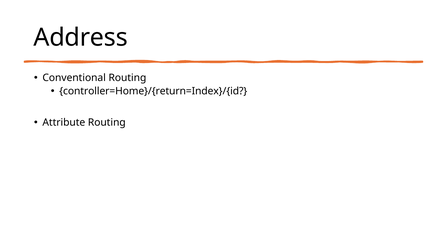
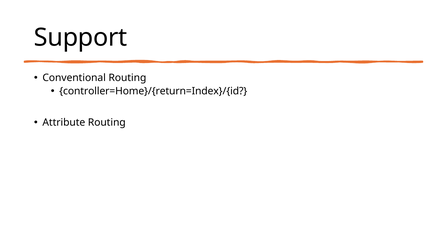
Address: Address -> Support (81, 38)
